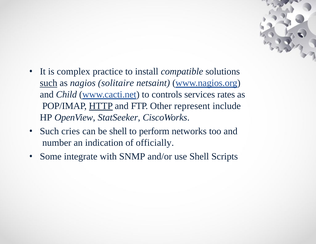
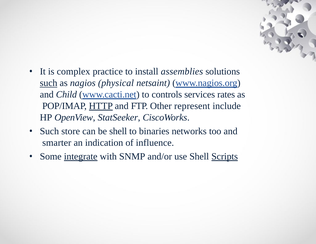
compatible: compatible -> assemblies (182, 72)
solitaire: solitaire -> physical (116, 83)
cries: cries -> store (71, 131)
perform: perform -> binaries (154, 131)
number: number -> smarter (57, 143)
officially: officially -> influence (155, 143)
integrate underline: none -> present (81, 157)
Scripts underline: none -> present (225, 157)
